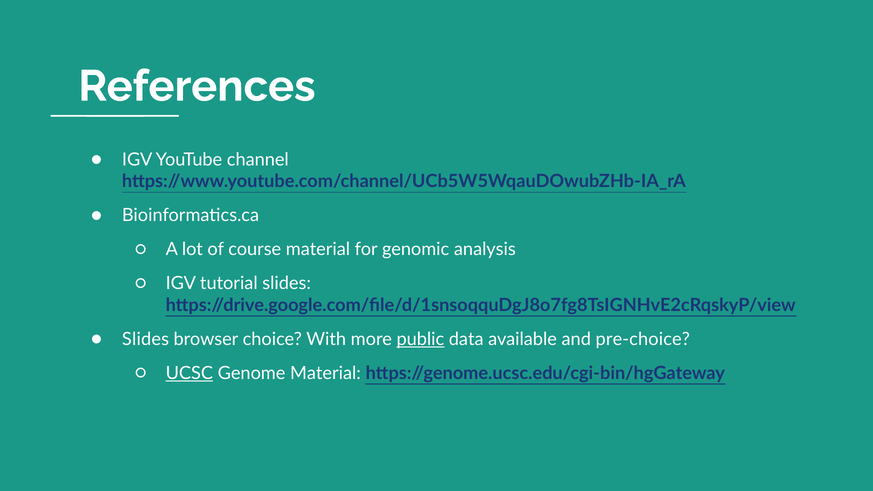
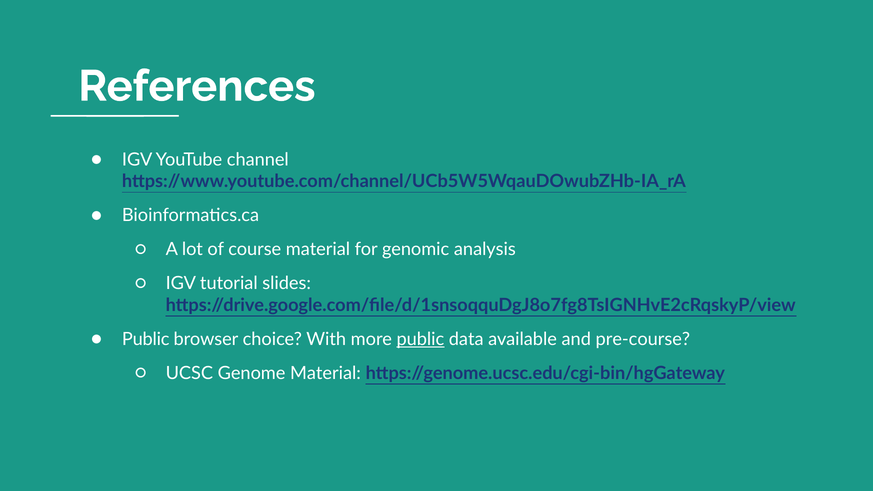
Slides: Slides -> Public (146, 339)
pre-choice: pre-choice -> pre-course (643, 339)
UCSC underline: present -> none (189, 373)
